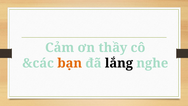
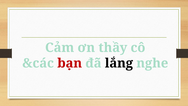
bạn colour: orange -> red (70, 63)
